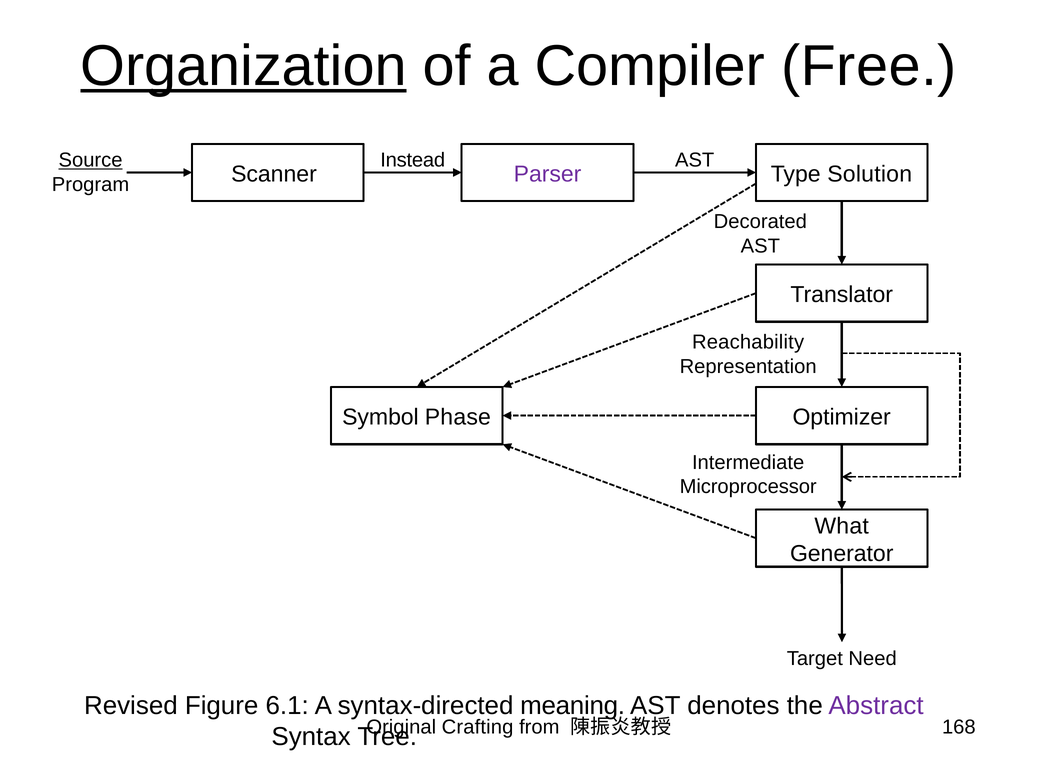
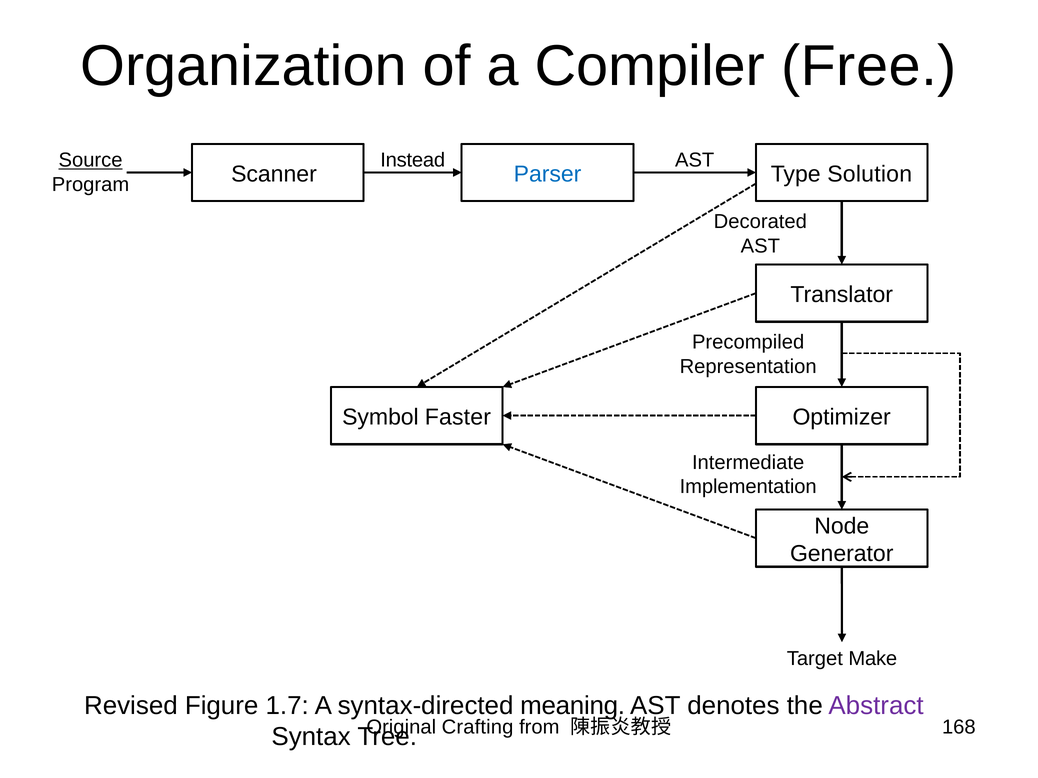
Organization underline: present -> none (244, 66)
Parser colour: purple -> blue (548, 174)
Reachability: Reachability -> Precompiled (748, 342)
Phase: Phase -> Faster (458, 417)
Microprocessor: Microprocessor -> Implementation (748, 487)
What: What -> Node (842, 526)
Need: Need -> Make (873, 659)
6.1: 6.1 -> 1.7 (287, 706)
